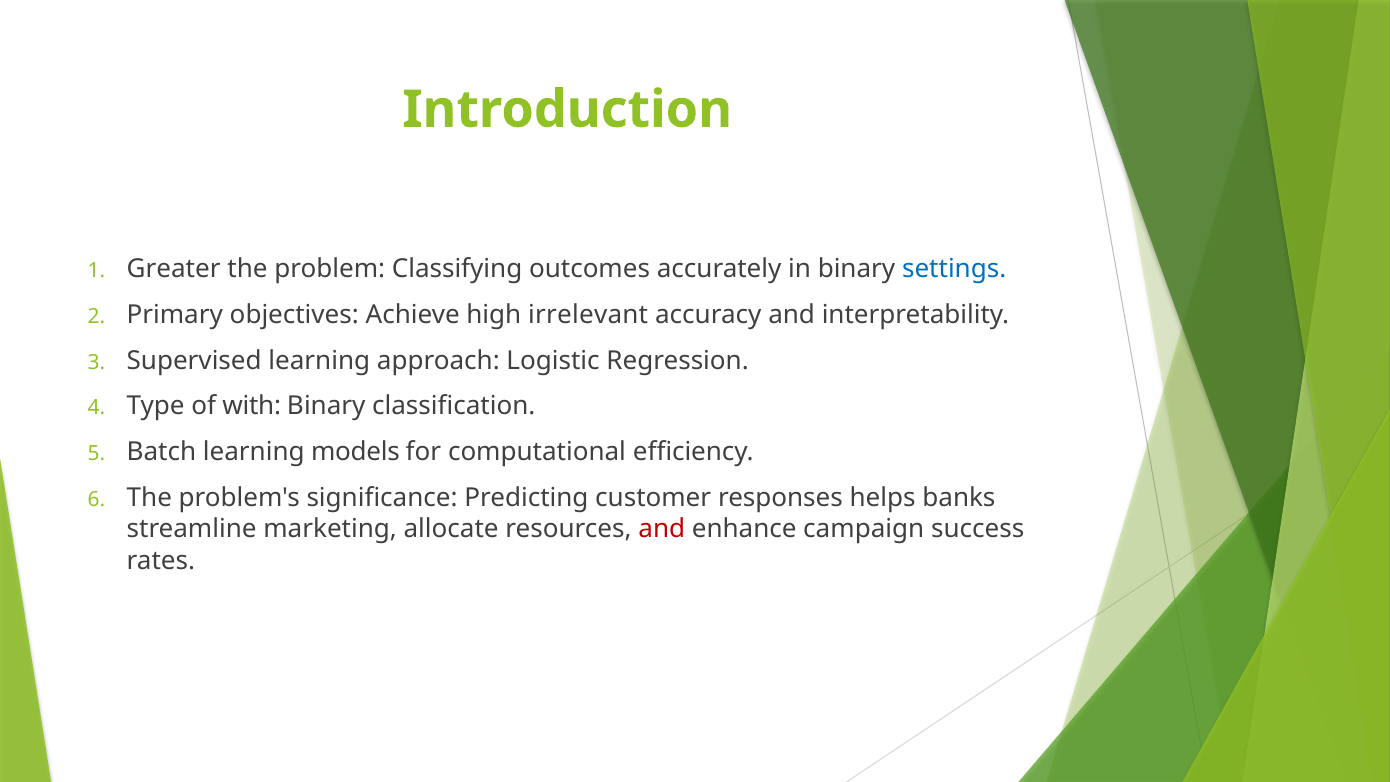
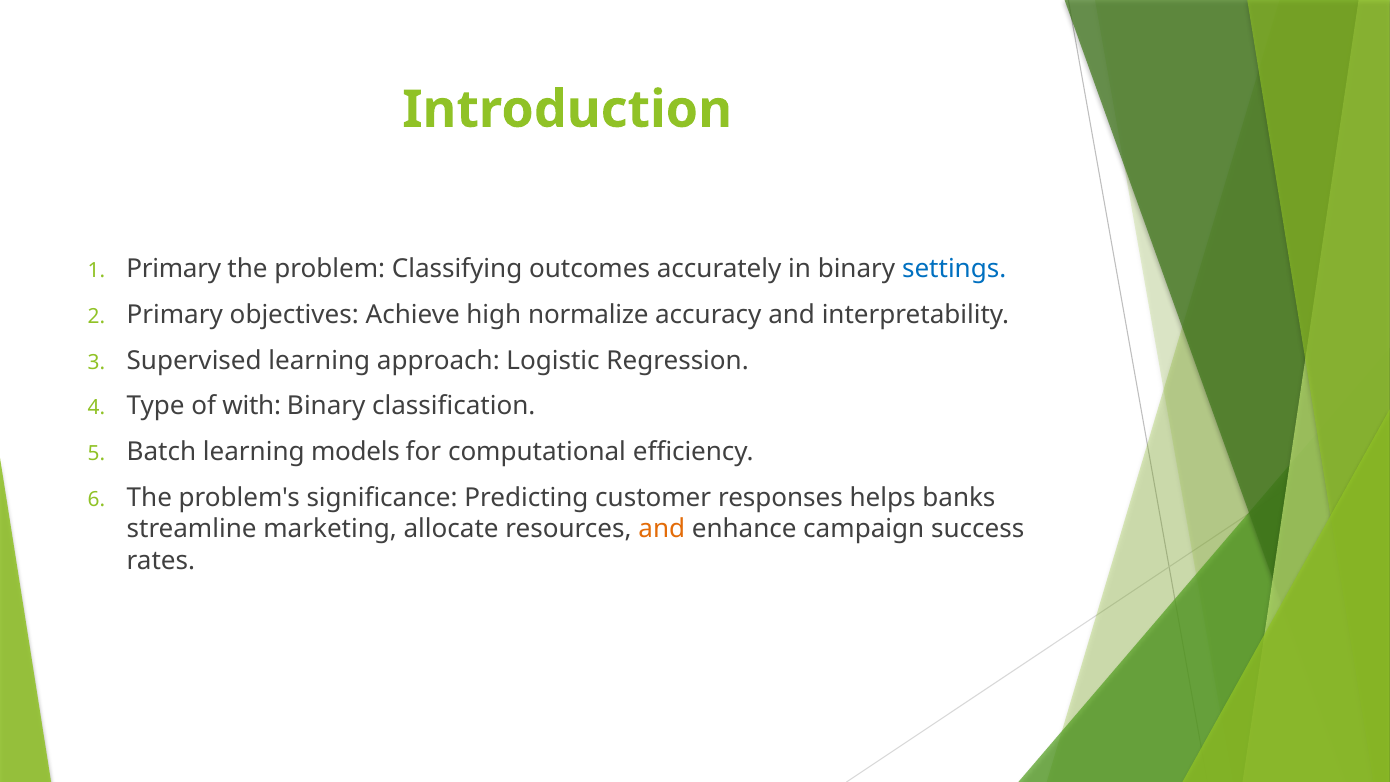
Greater: Greater -> Primary (174, 269)
irrelevant: irrelevant -> normalize (588, 315)
and colour: red -> orange (662, 529)
